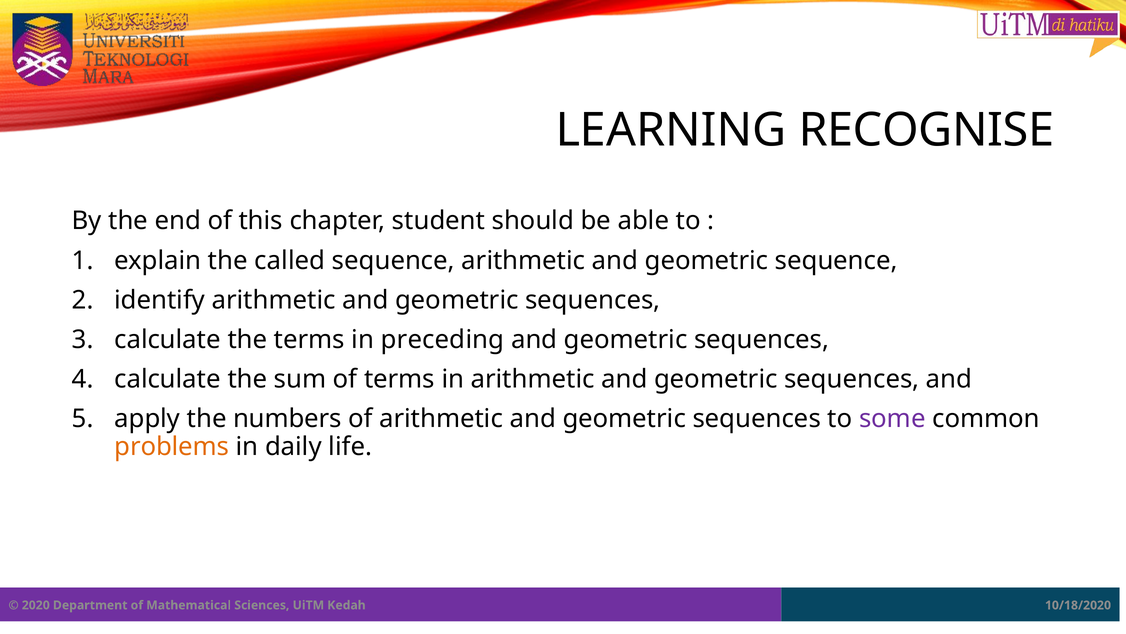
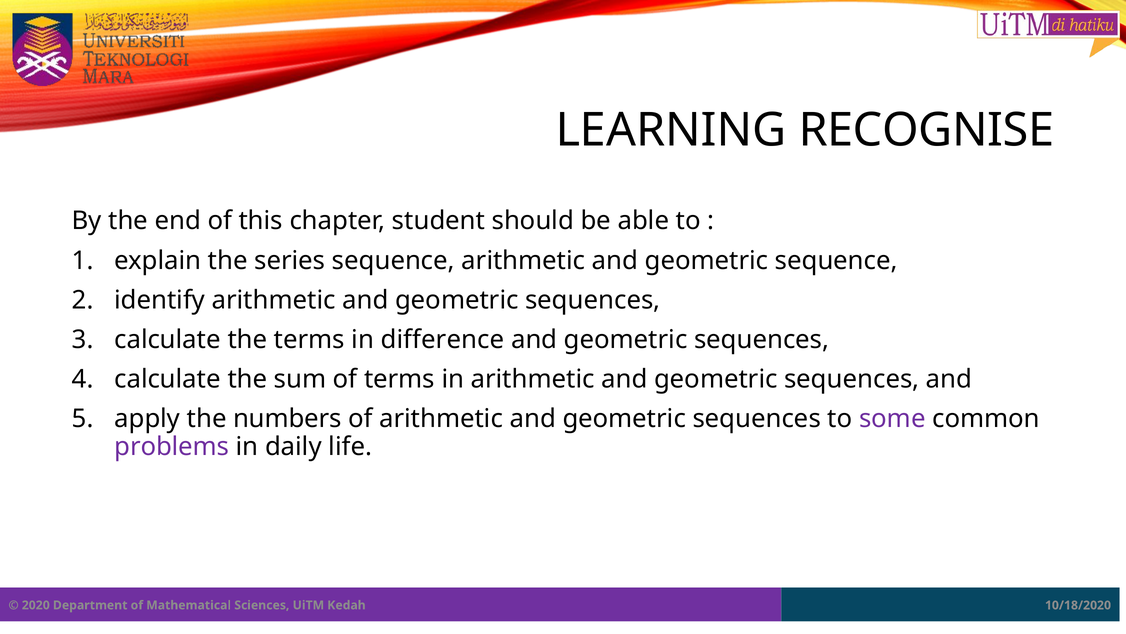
called: called -> series (290, 260)
preceding: preceding -> difference (443, 339)
problems colour: orange -> purple (172, 446)
